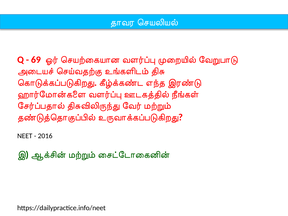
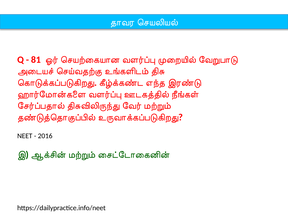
69: 69 -> 81 (36, 60)
